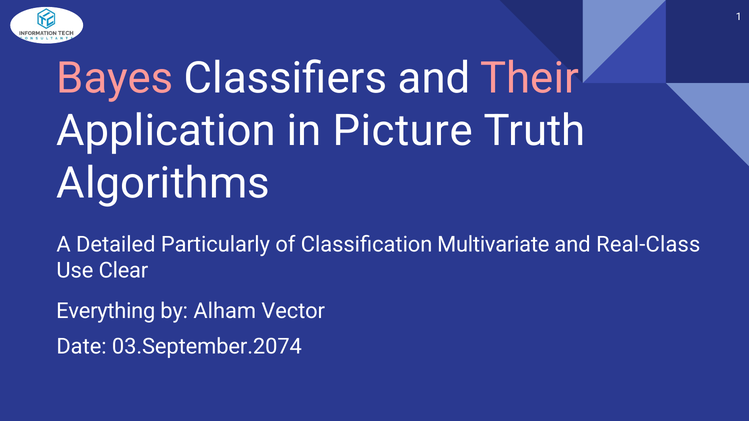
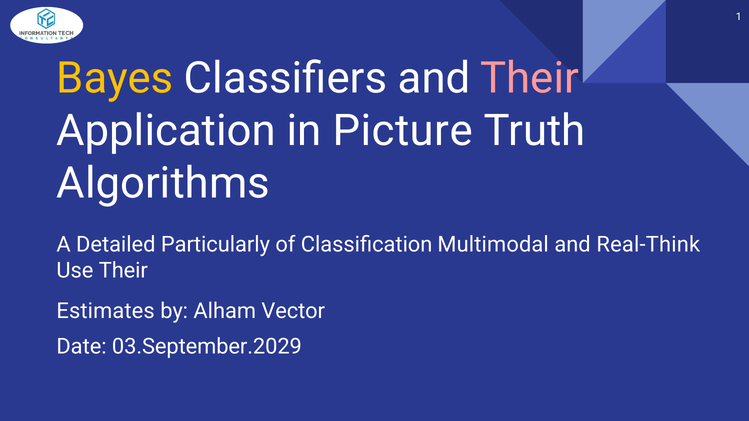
Bayes colour: pink -> yellow (115, 79)
Multivariate: Multivariate -> Multimodal (493, 245)
Real-Class: Real-Class -> Real-Think (648, 245)
Use Clear: Clear -> Their (123, 271)
Everything: Everything -> Estimates (106, 311)
03.September.2074: 03.September.2074 -> 03.September.2029 (207, 347)
